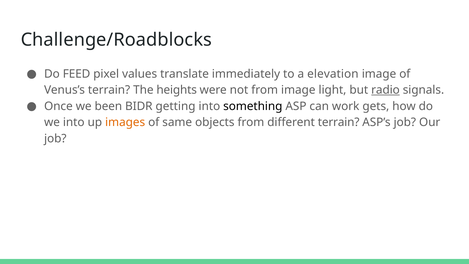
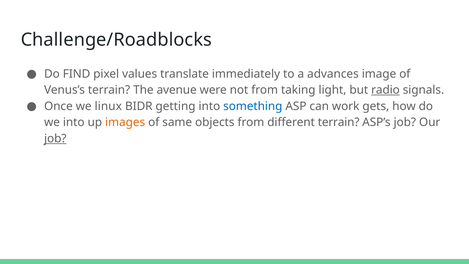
FEED: FEED -> FIND (77, 74)
elevation: elevation -> advances (333, 74)
heights: heights -> avenue (177, 90)
from image: image -> taking (298, 90)
been: been -> linux (108, 106)
something colour: black -> blue (253, 106)
job underline: none -> present (55, 138)
